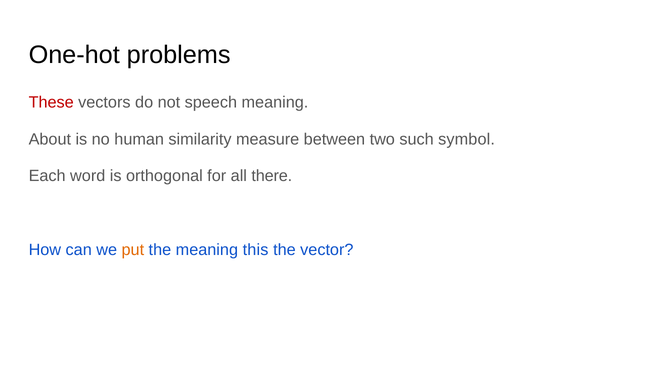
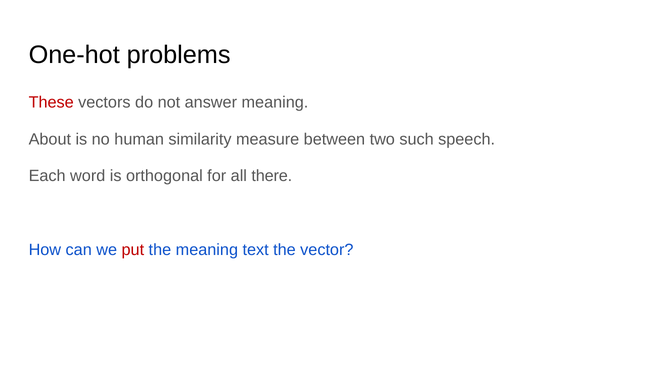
speech: speech -> answer (211, 102)
symbol: symbol -> speech (467, 139)
put colour: orange -> red (133, 250)
this: this -> text (256, 250)
